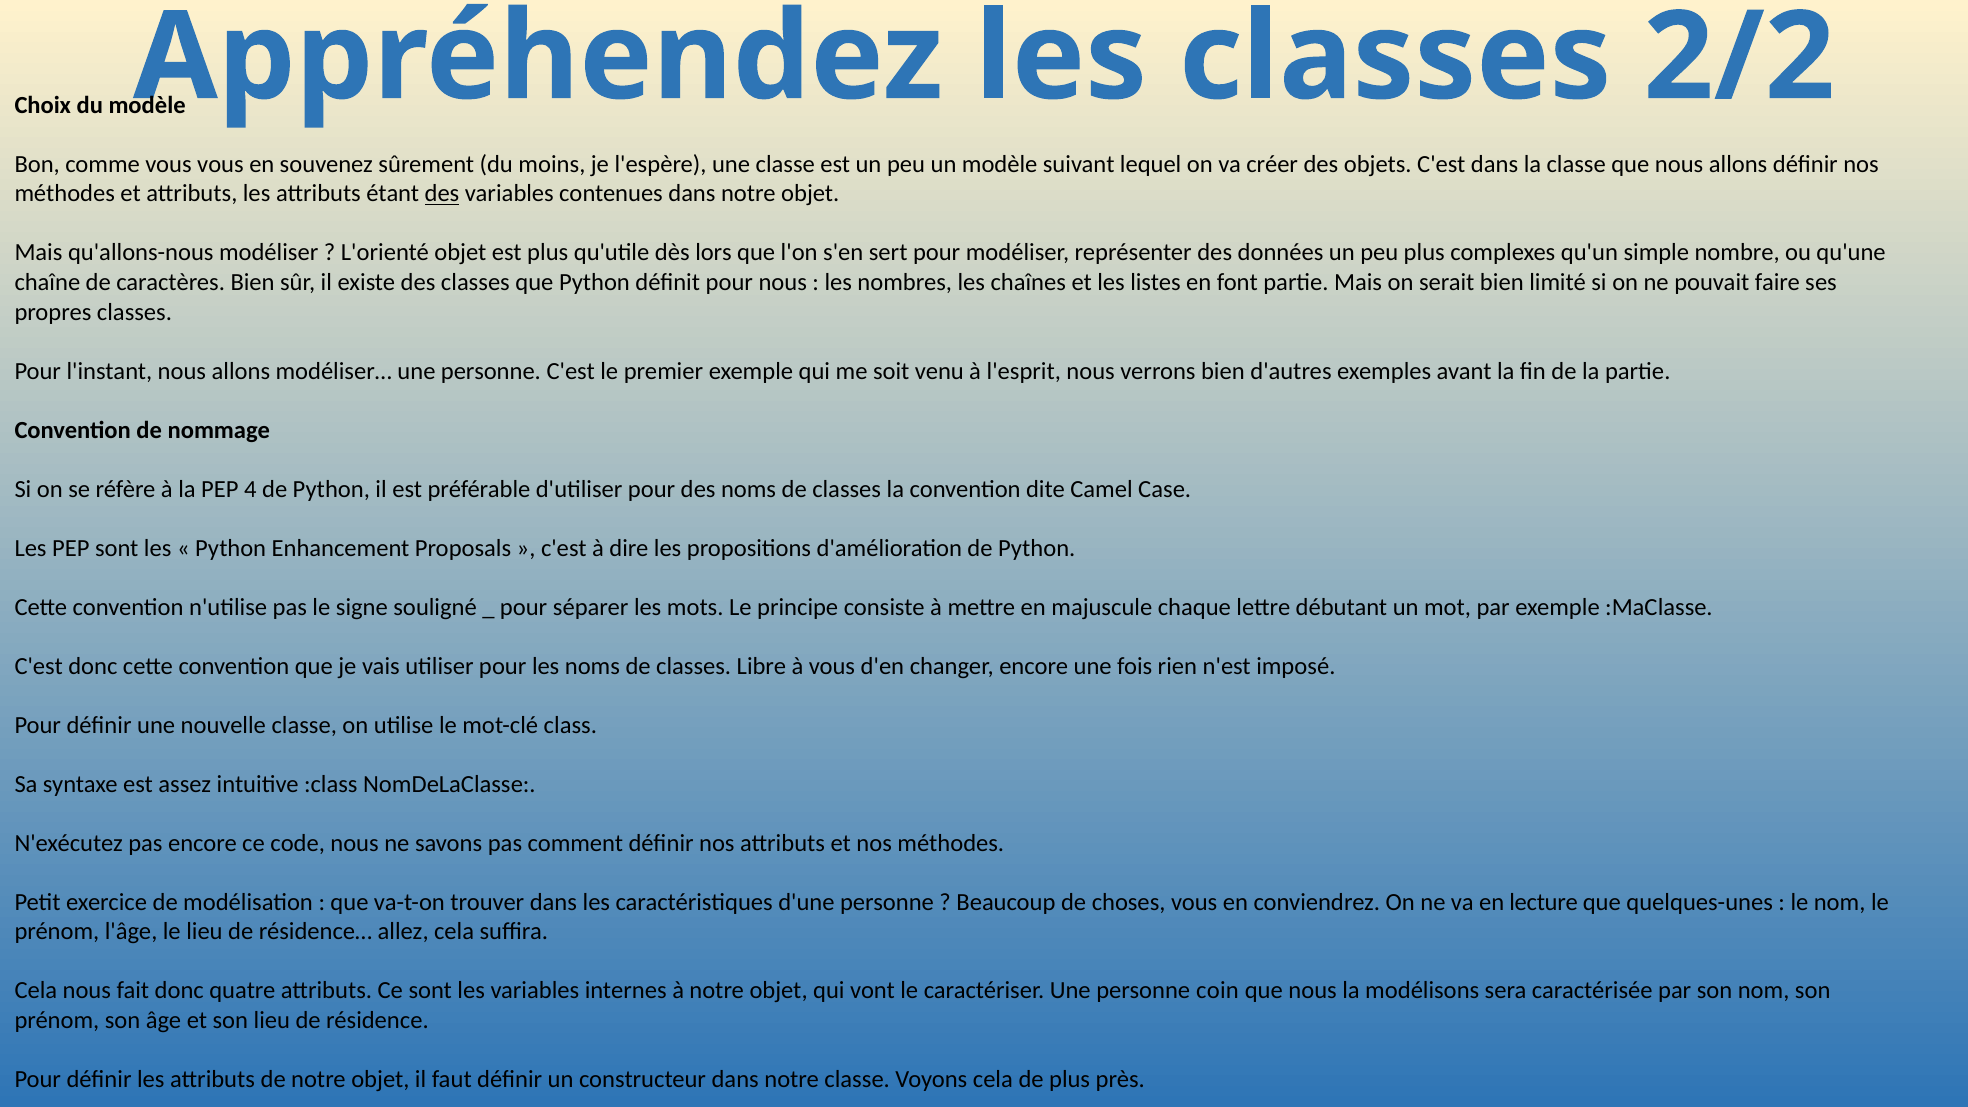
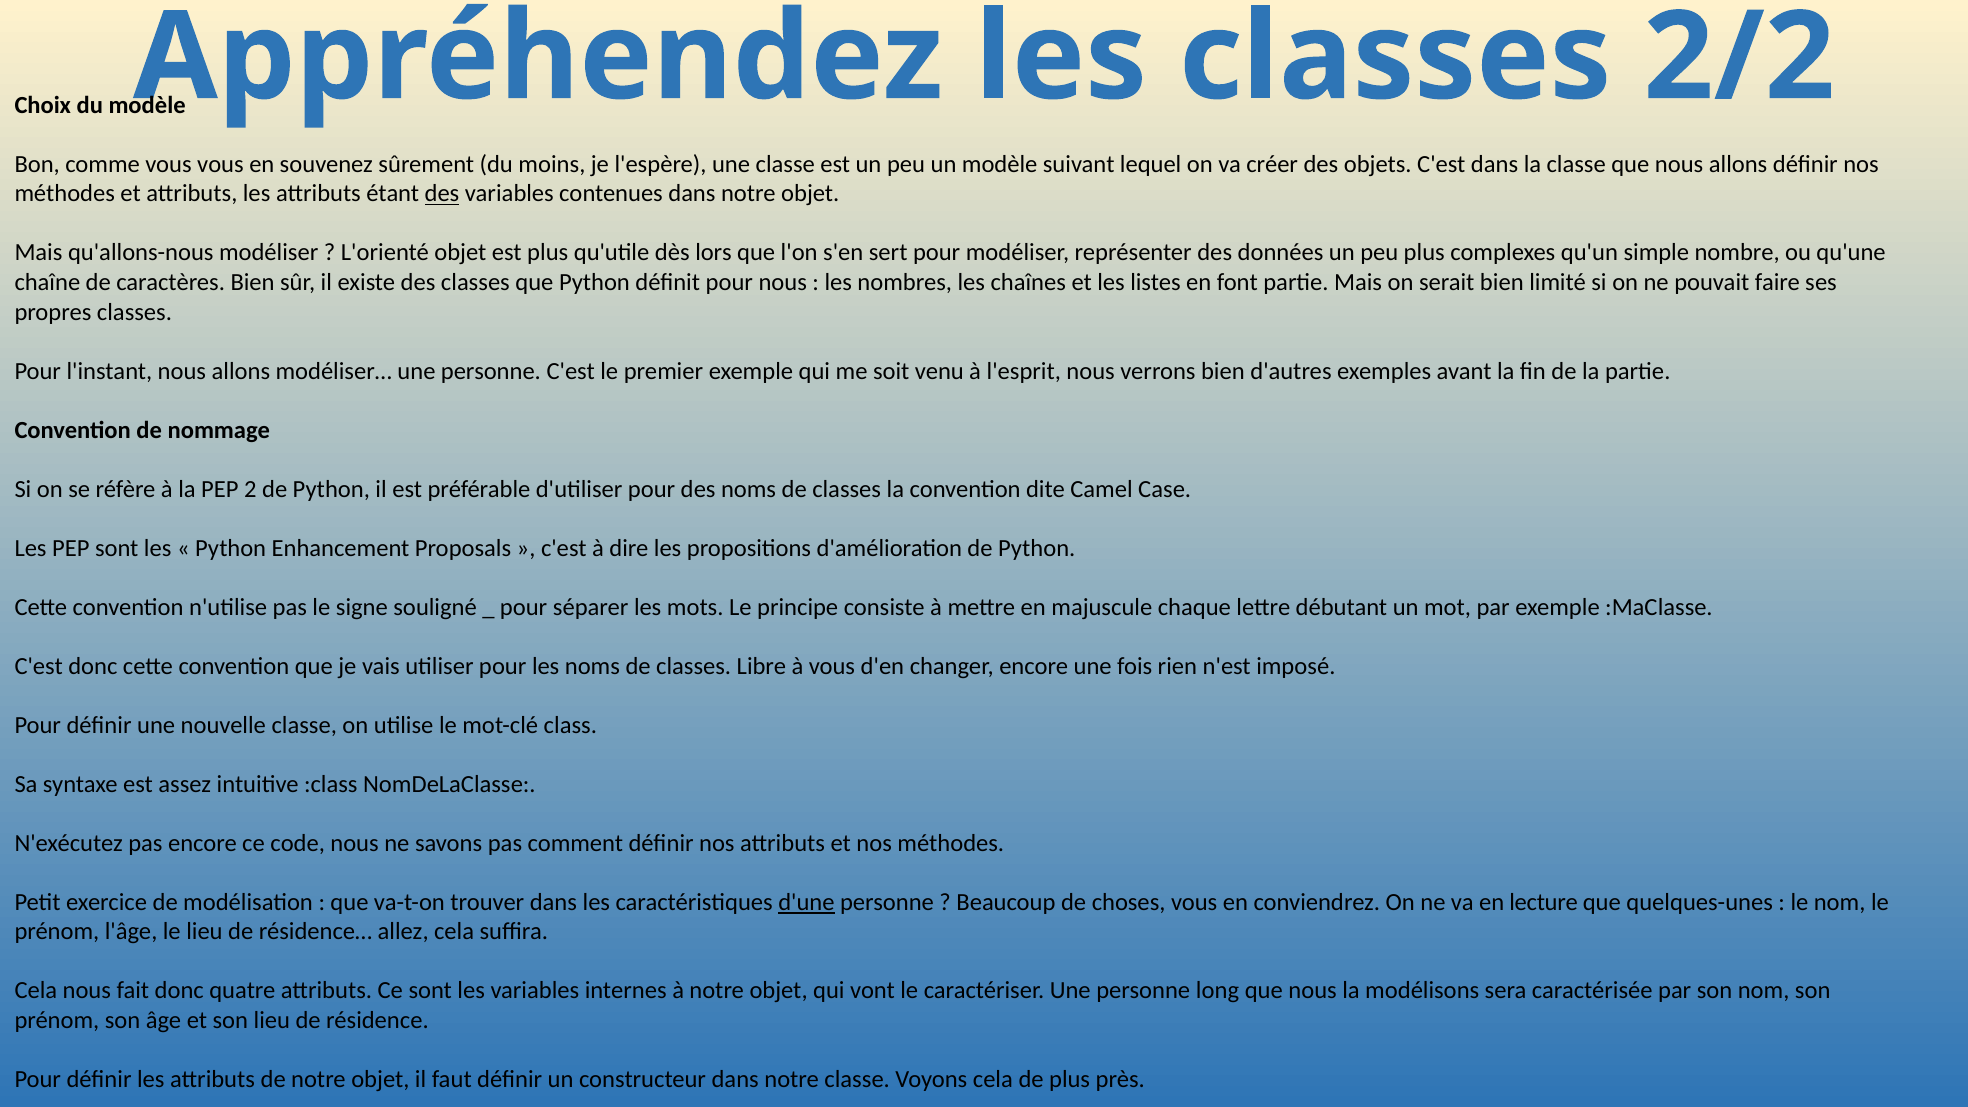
4: 4 -> 2 (250, 489)
d'une underline: none -> present (806, 902)
coin: coin -> long (1218, 991)
